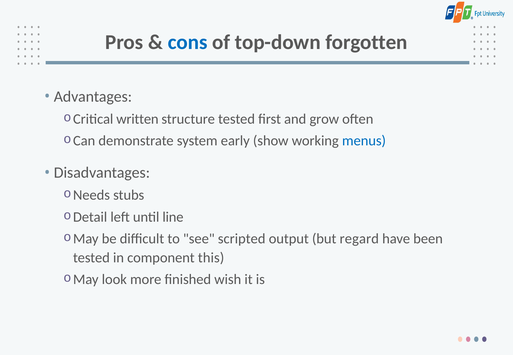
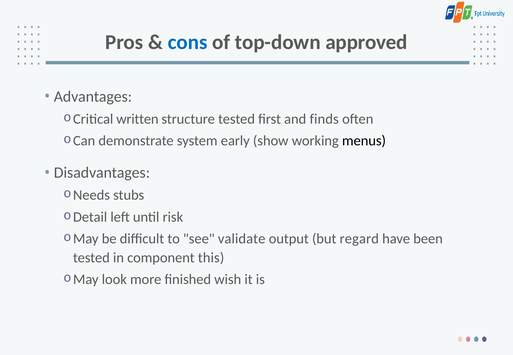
forgotten: forgotten -> approved (367, 42)
grow: grow -> finds (324, 119)
menus colour: blue -> black (364, 141)
line: line -> risk (173, 217)
scripted: scripted -> validate (242, 239)
